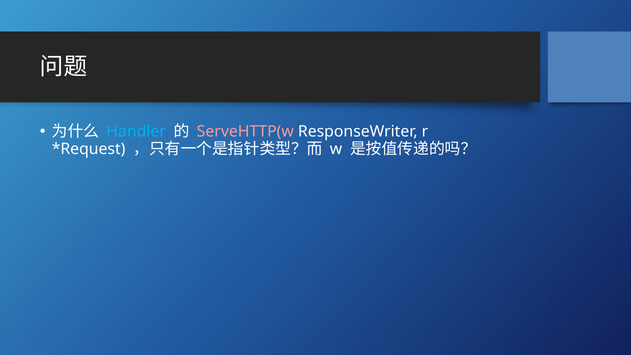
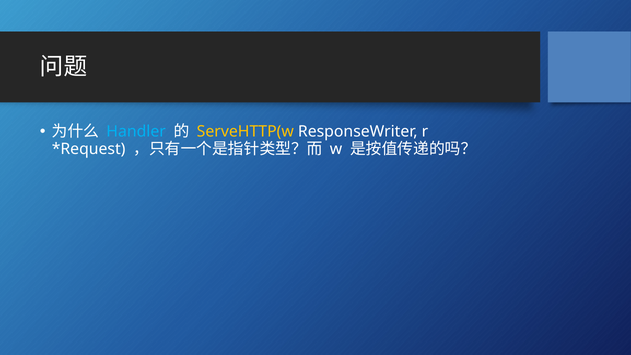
ServeHTTP(w colour: pink -> yellow (245, 132)
